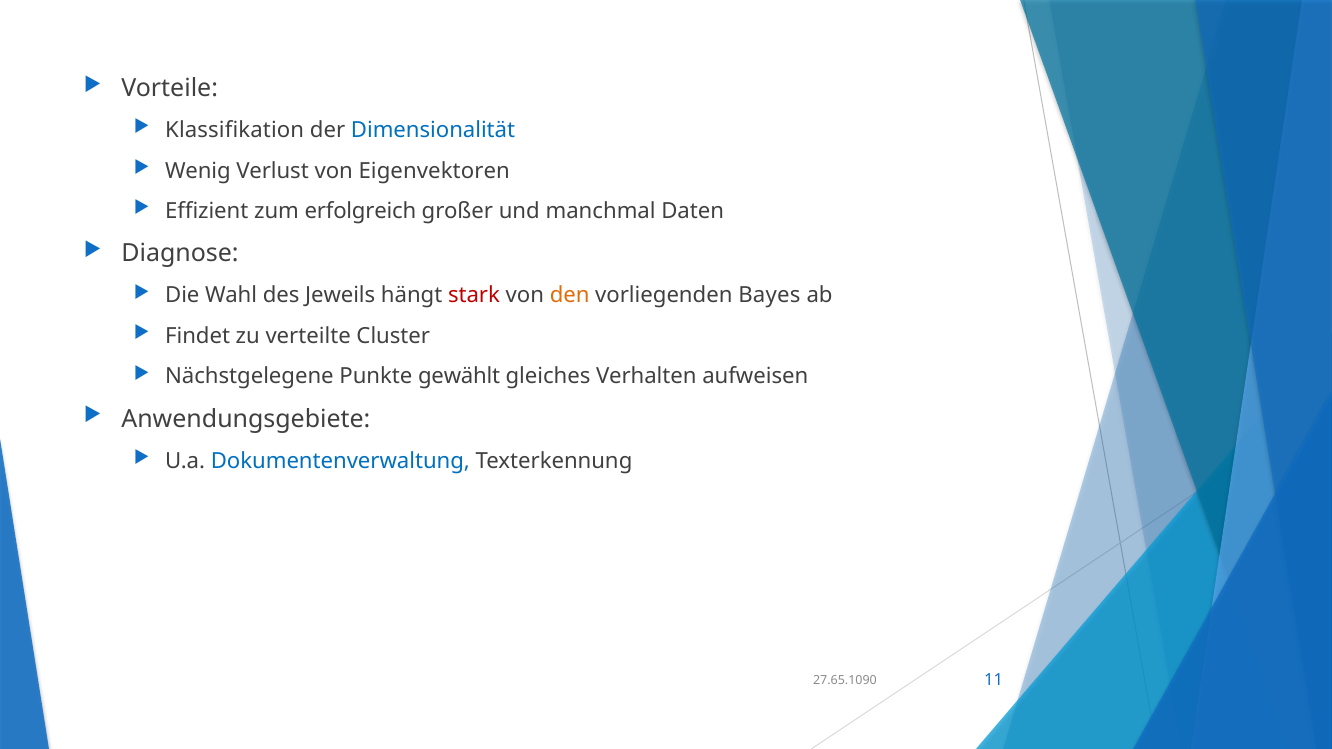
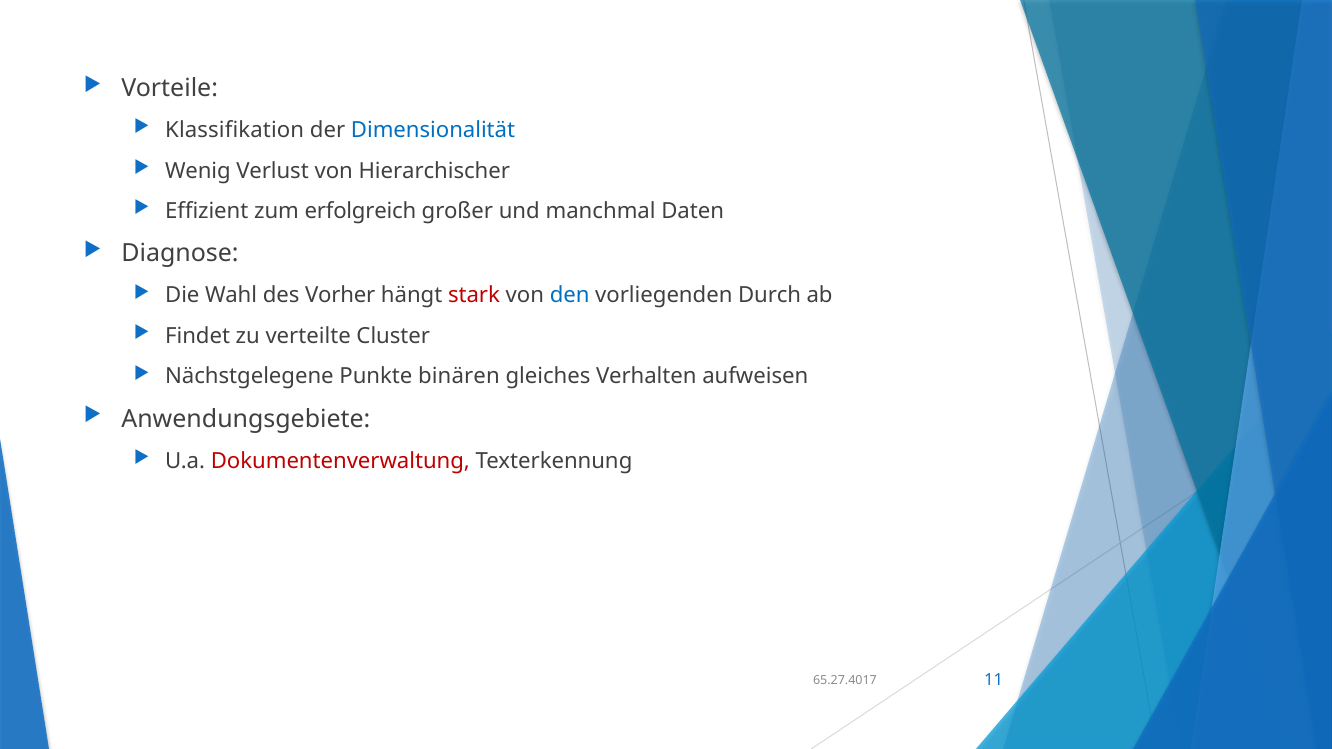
Eigenvektoren: Eigenvektoren -> Hierarchischer (434, 171)
Jeweils: Jeweils -> Vorher (340, 296)
den colour: orange -> blue (570, 296)
Bayes: Bayes -> Durch (770, 296)
gewählt: gewählt -> binären (459, 377)
Dokumentenverwaltung colour: blue -> red (340, 461)
27.65.1090: 27.65.1090 -> 65.27.4017 (845, 681)
